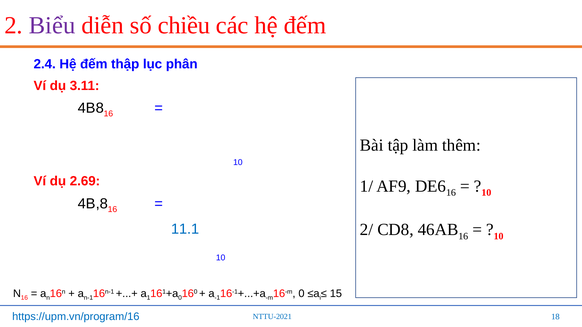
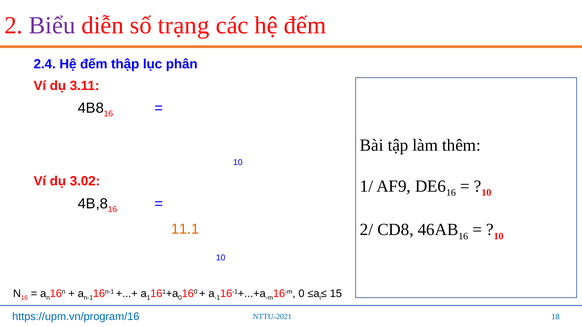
chiều: chiều -> trạng (184, 25)
2.69: 2.69 -> 3.02 (85, 181)
11.1 colour: blue -> orange (185, 229)
